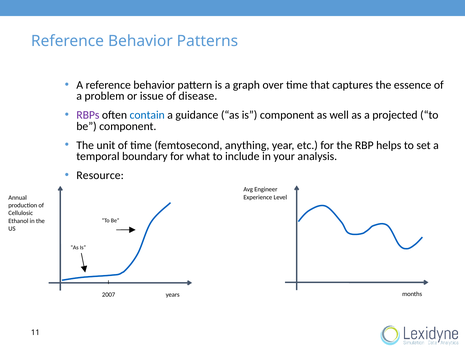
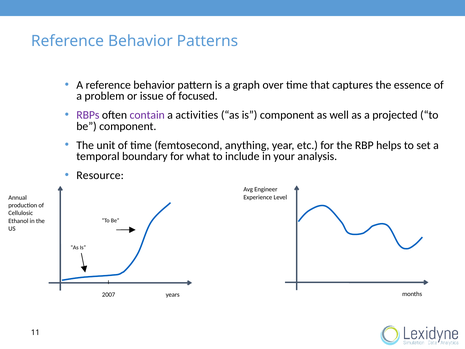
disease: disease -> focused (198, 96)
contain colour: blue -> purple (147, 115)
guidance: guidance -> activities (197, 115)
